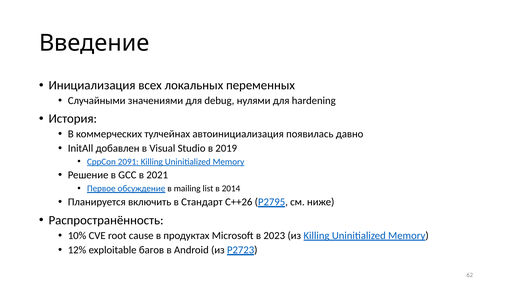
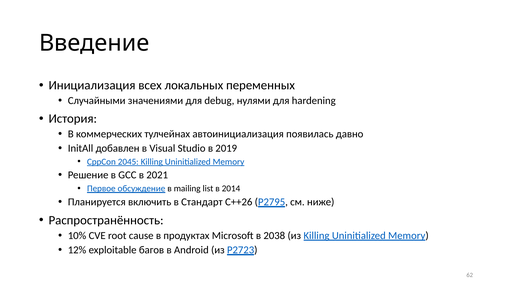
2091: 2091 -> 2045 (128, 162)
2023: 2023 -> 2038 (274, 236)
